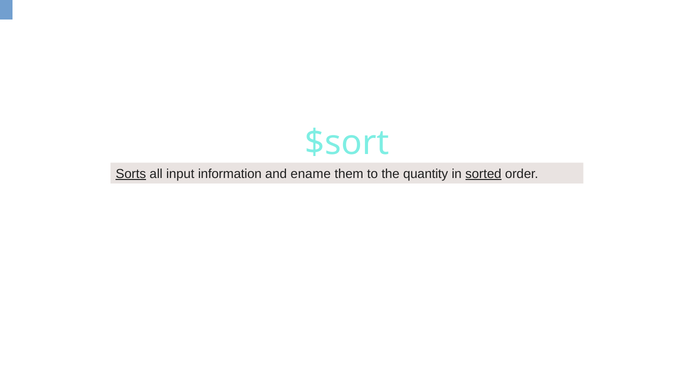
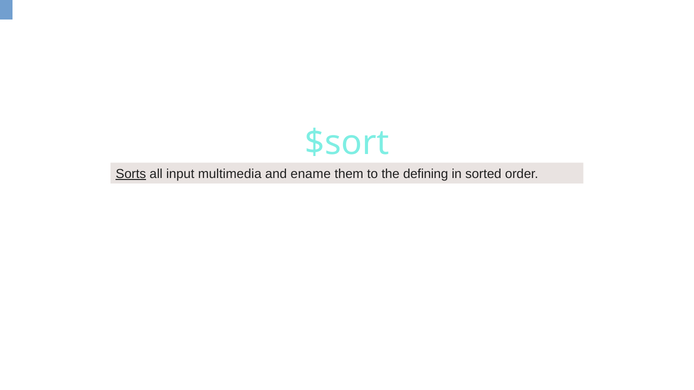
information: information -> multimedia (230, 174)
quantity: quantity -> defining (426, 174)
sorted underline: present -> none (483, 174)
